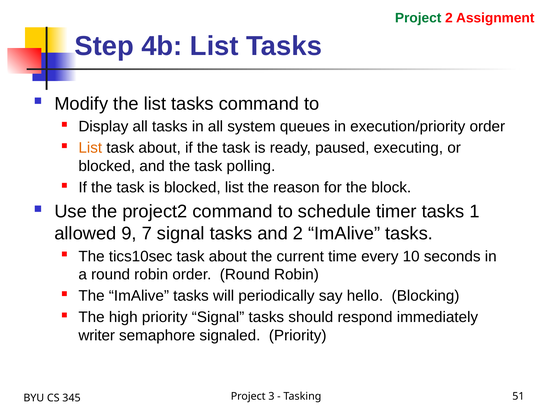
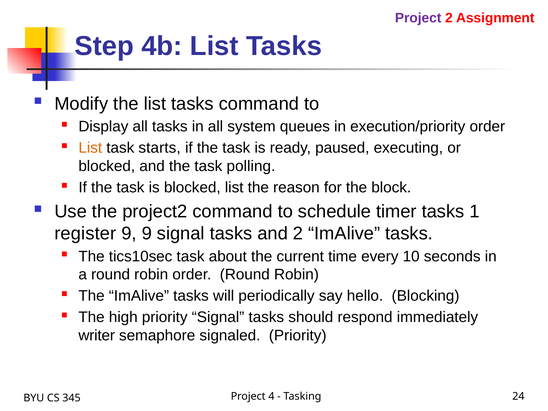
Project colour: green -> purple (418, 18)
about: about -> starts (160, 148)
allowed: allowed -> register (85, 233)
9 7: 7 -> 9 (147, 233)
3: 3 -> 4 (271, 396)
51: 51 -> 24 (518, 396)
